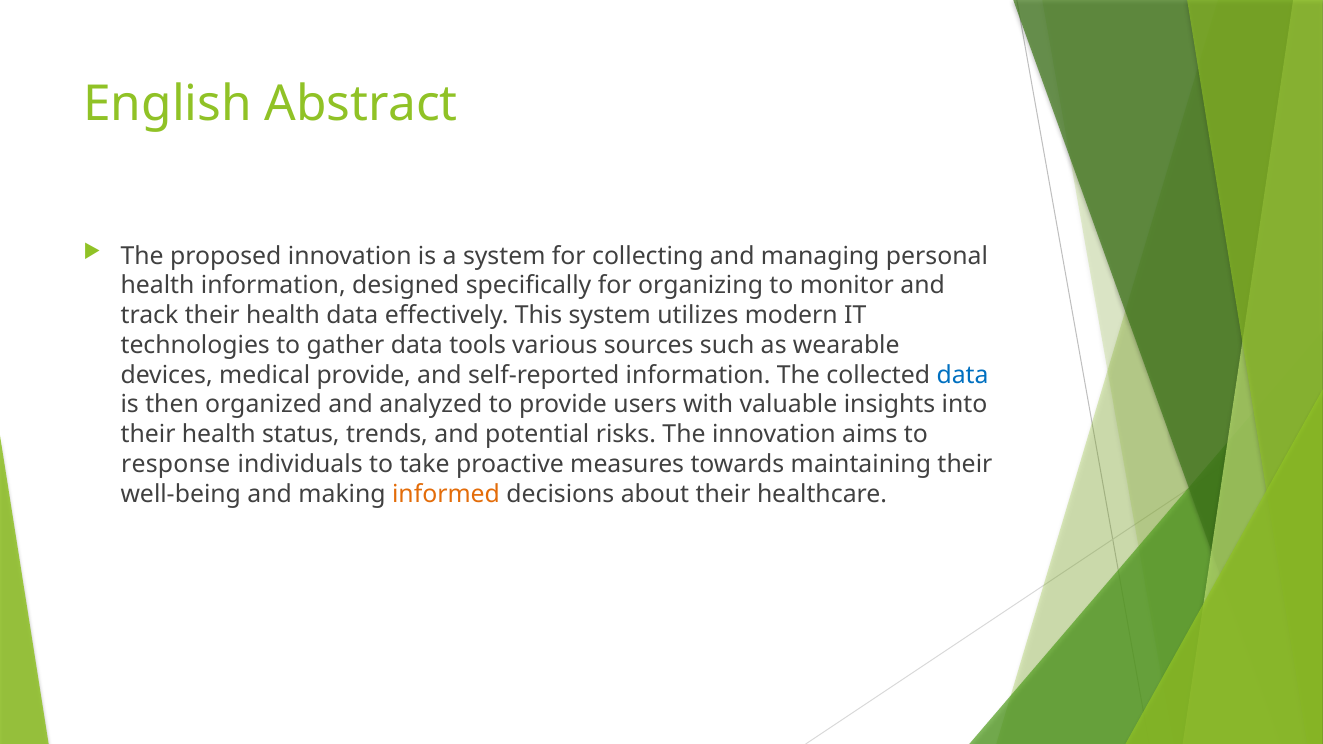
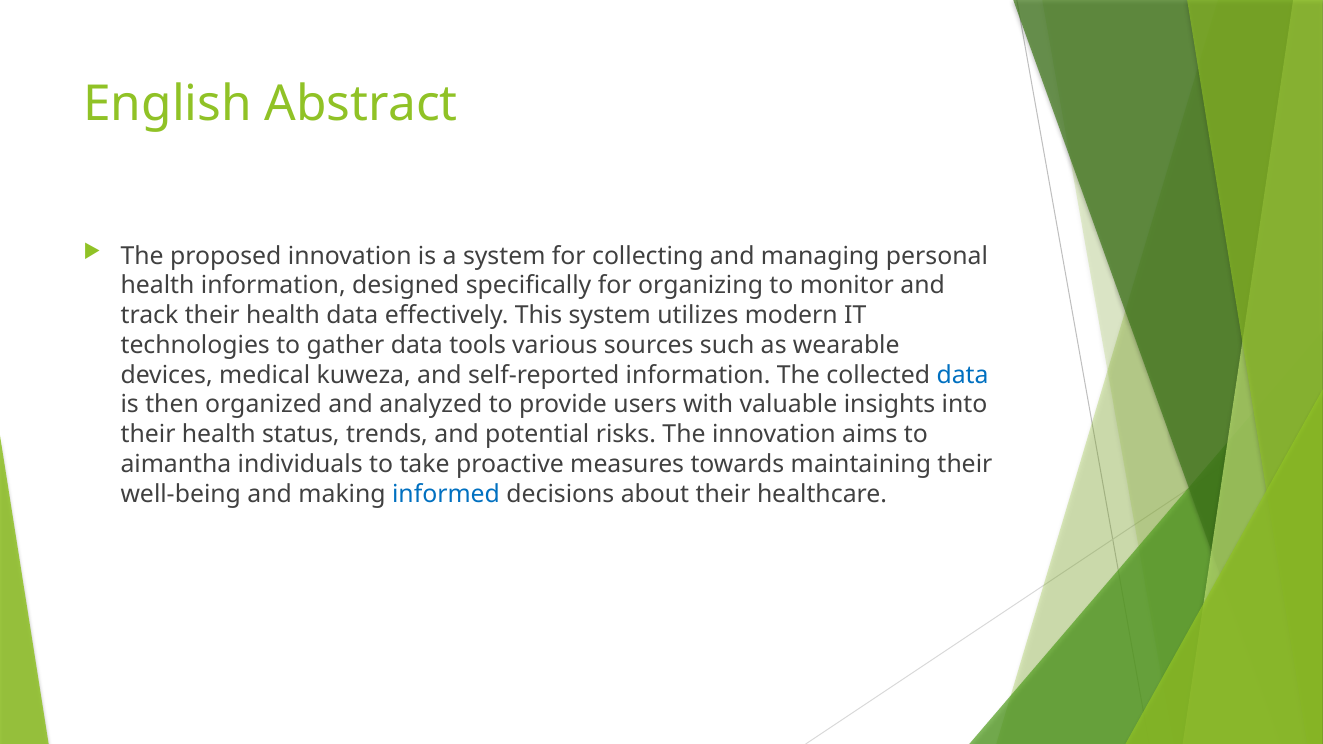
medical provide: provide -> kuweza (364, 375)
response: response -> aimantha (176, 464)
informed colour: orange -> blue (446, 494)
